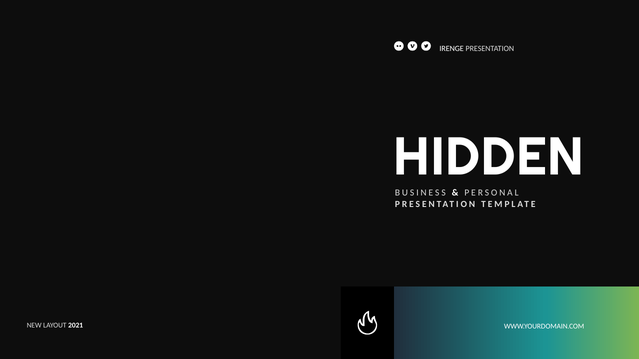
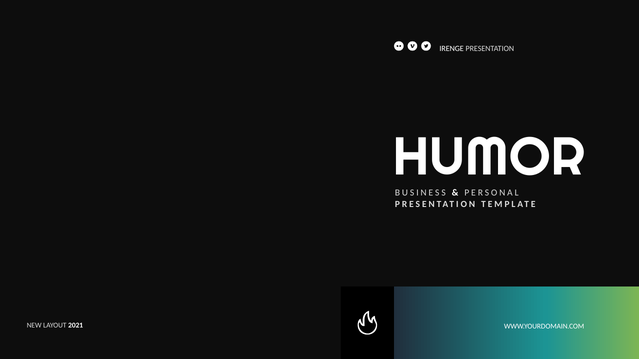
HIDDEN: HIDDEN -> HUMOR (489, 157)
